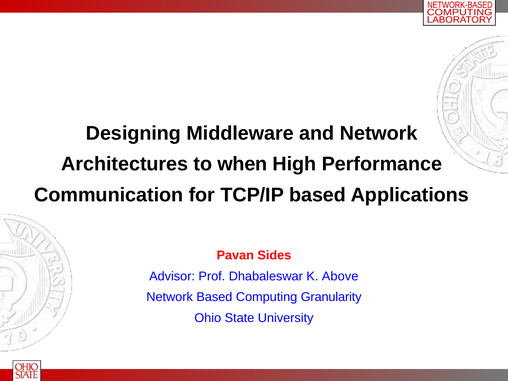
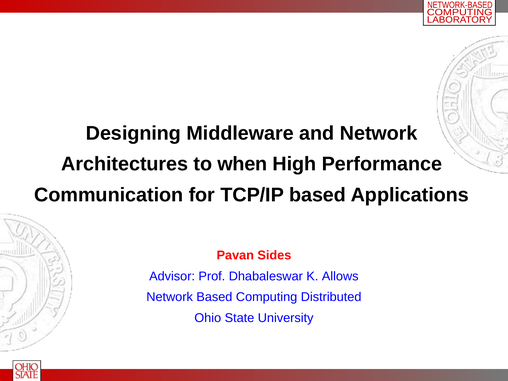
Above: Above -> Allows (340, 276)
Granularity: Granularity -> Distributed (331, 297)
